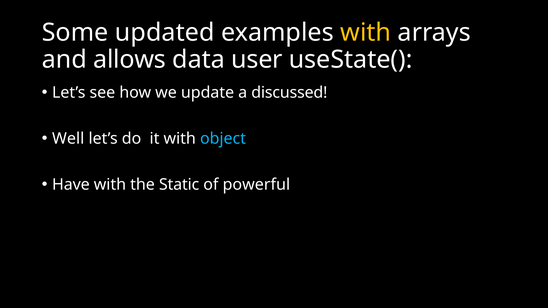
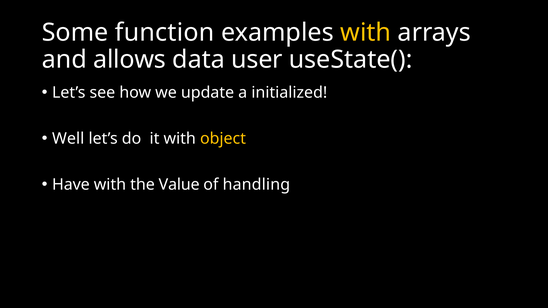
updated: updated -> function (165, 32)
discussed: discussed -> initialized (289, 93)
object colour: light blue -> yellow (223, 139)
Static: Static -> Value (179, 185)
powerful: powerful -> handling (256, 185)
